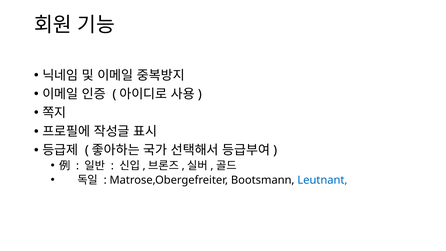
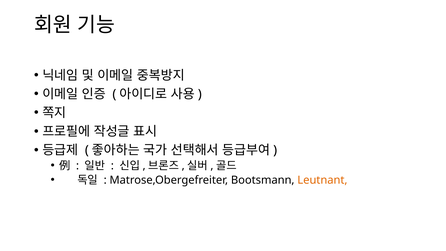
Leutnant colour: blue -> orange (322, 180)
